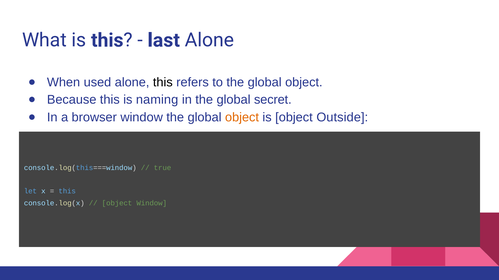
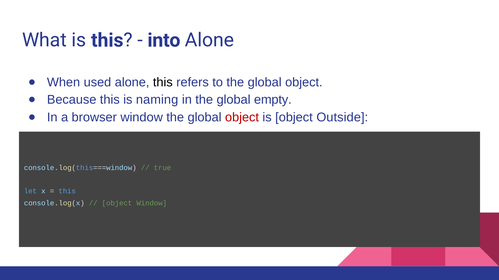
last: last -> into (164, 40)
secret: secret -> empty (273, 100)
object colour: orange -> red (242, 118)
